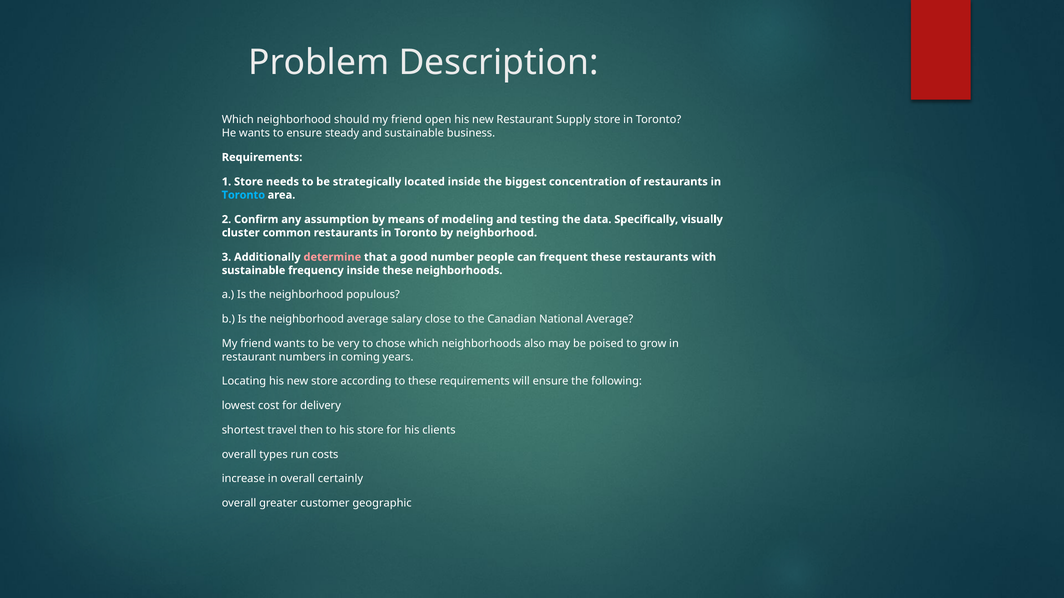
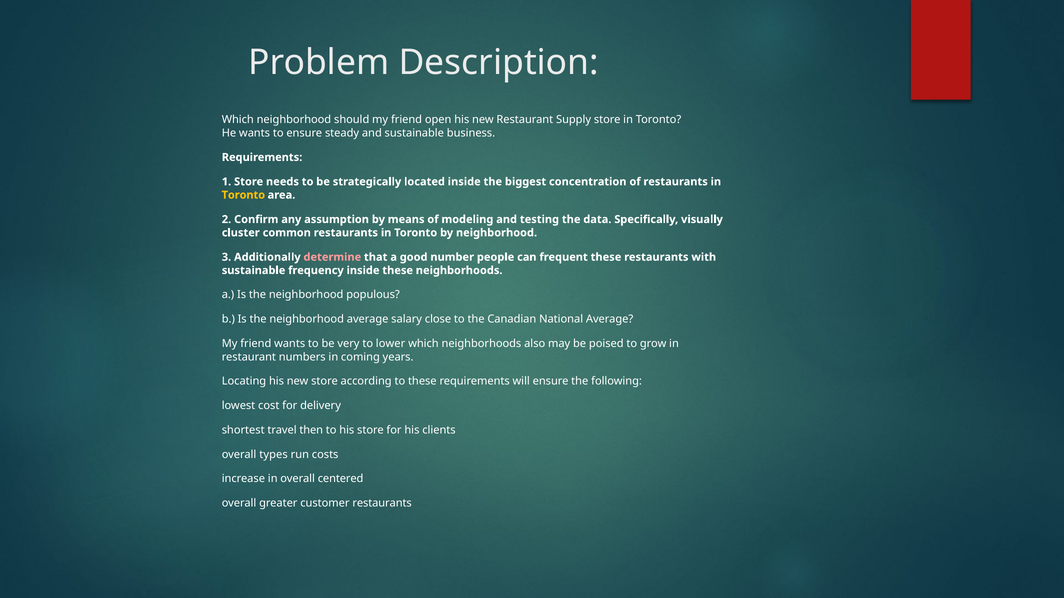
Toronto colour: light blue -> yellow (243, 195)
chose: chose -> lower (391, 344)
certainly: certainly -> centered (341, 479)
customer geographic: geographic -> restaurants (382, 504)
